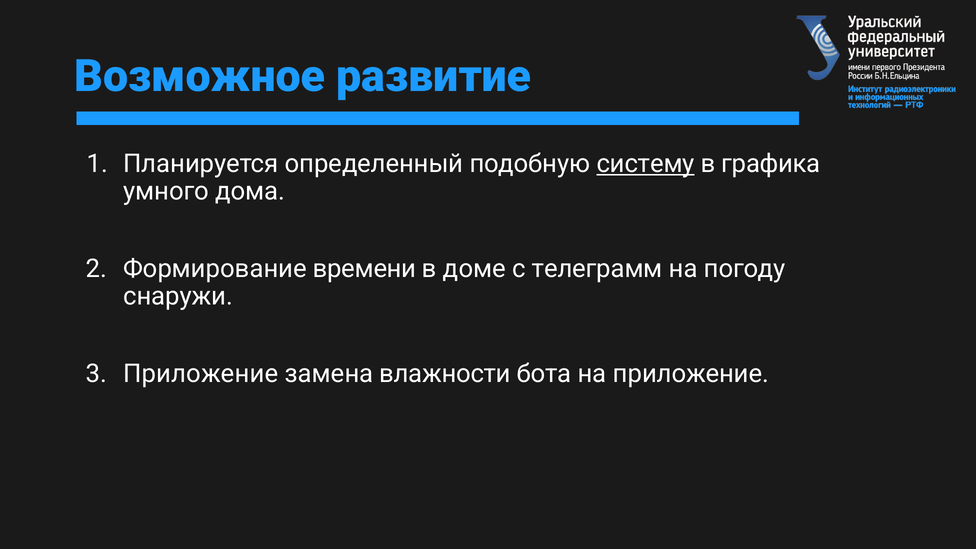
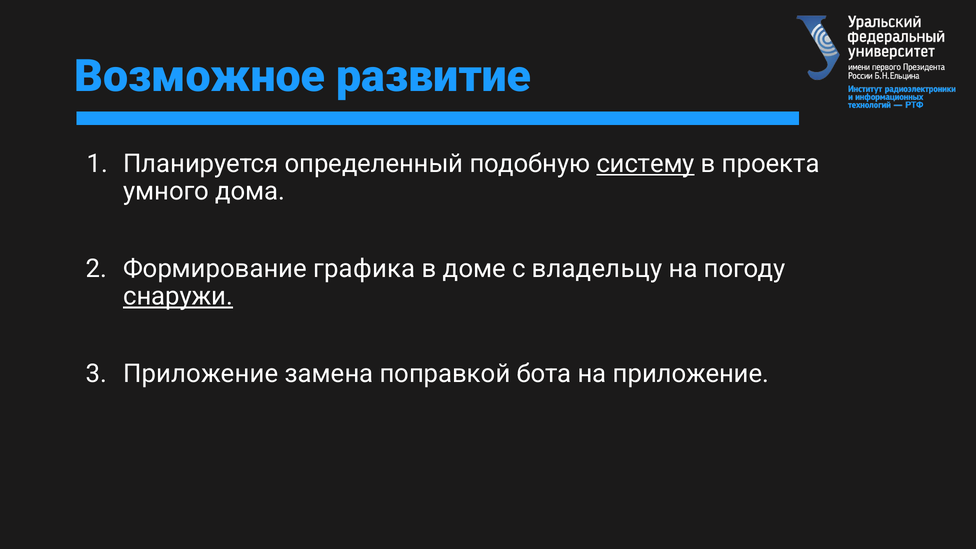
графика: графика -> проекта (771, 164)
времени: времени -> графика (364, 269)
телеграмм: телеграмм -> владельцу (597, 269)
снаружи underline: none -> present (178, 296)
влажности: влажности -> поправкой (445, 374)
